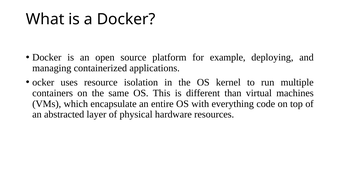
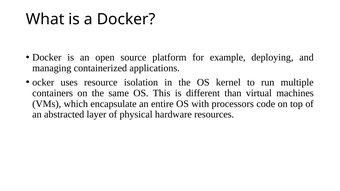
everything: everything -> processors (233, 104)
